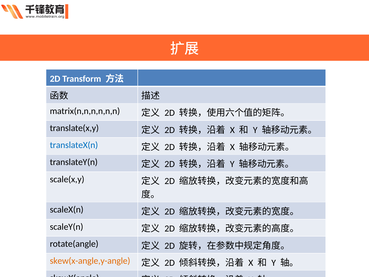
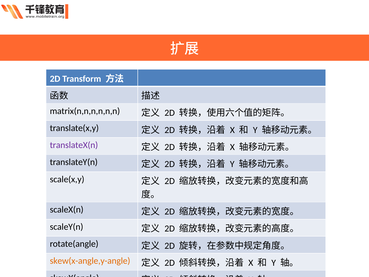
translateX(n colour: blue -> purple (74, 145)
